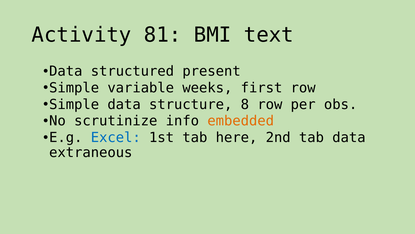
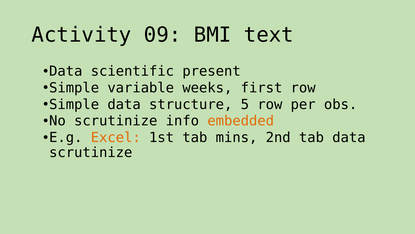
81: 81 -> 09 (163, 35)
structured: structured -> scientific (132, 71)
8: 8 -> 5 (245, 104)
Excel colour: blue -> orange (116, 137)
here: here -> mins (237, 137)
extraneous: extraneous -> scrutinize (91, 152)
